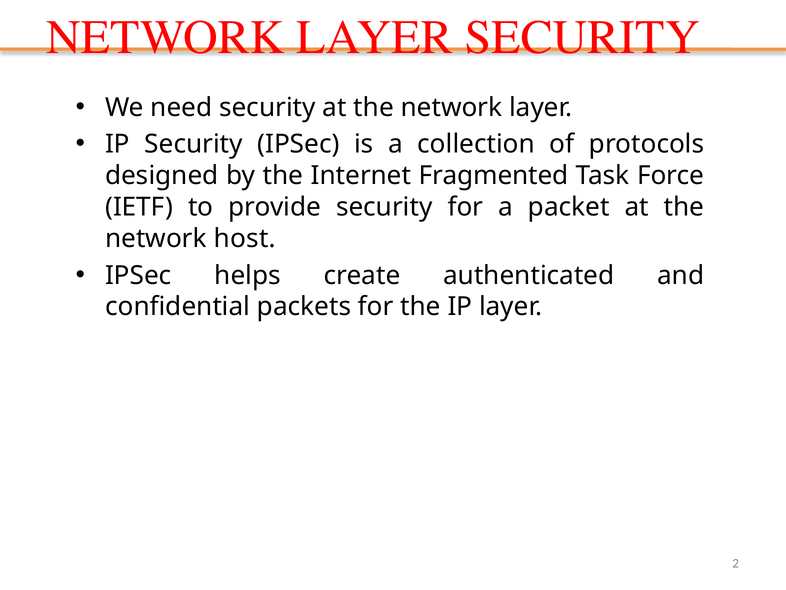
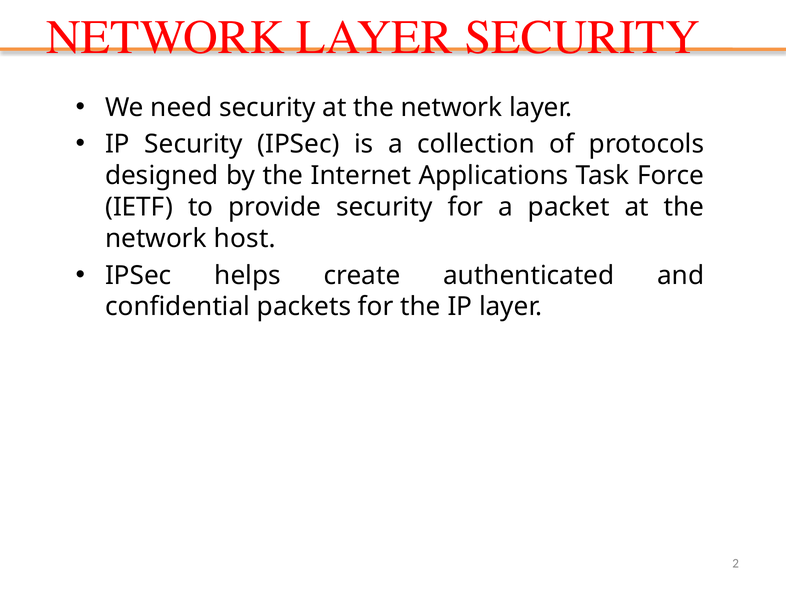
Fragmented: Fragmented -> Applications (494, 176)
